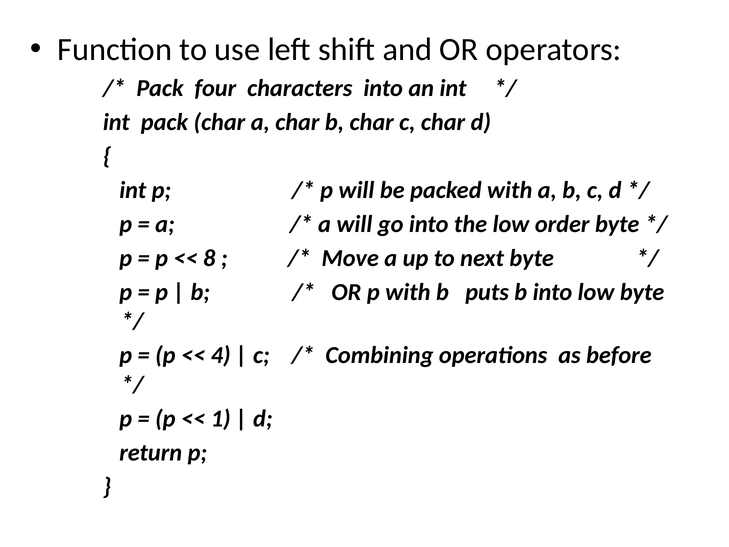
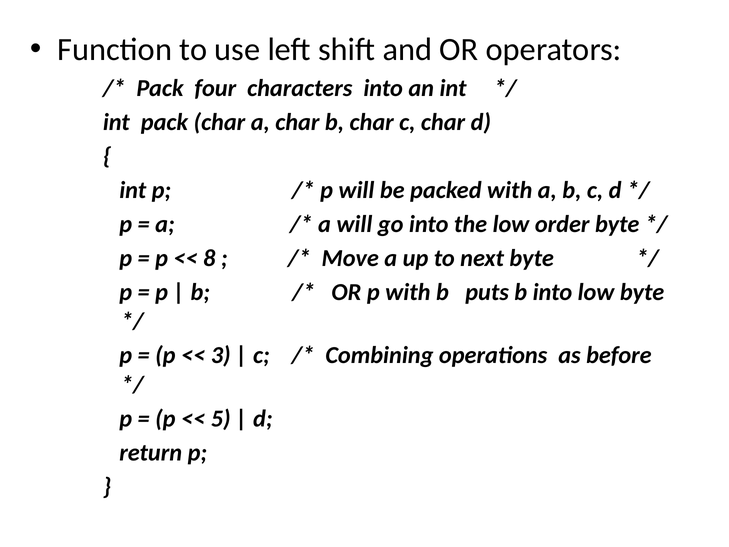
4: 4 -> 3 (221, 355)
1: 1 -> 5 (221, 418)
